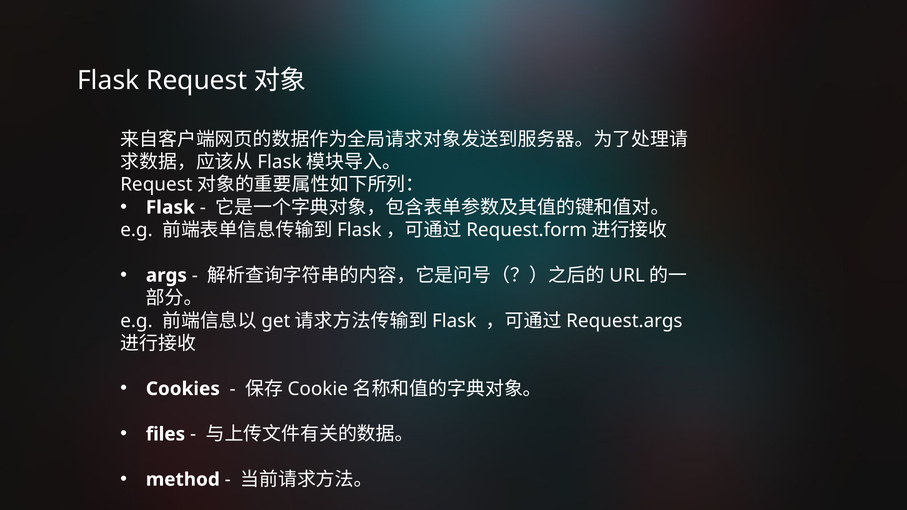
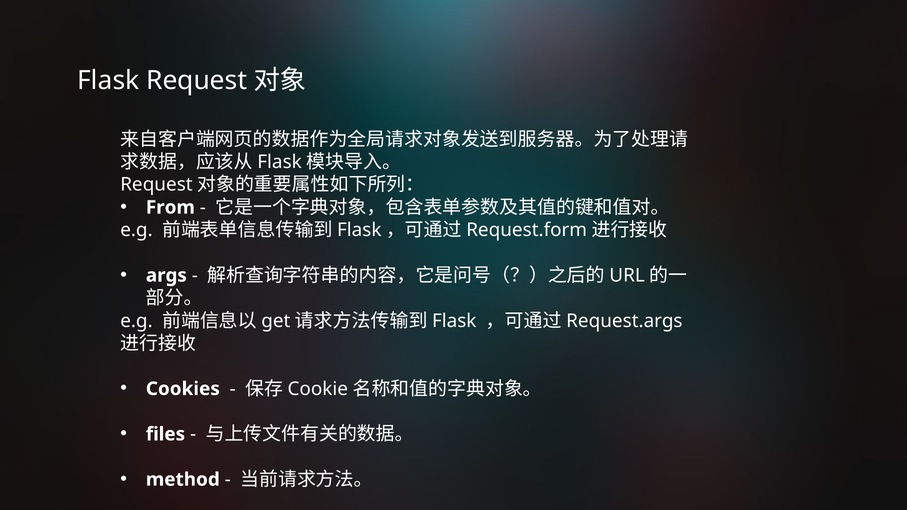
Flask: Flask -> From (170, 207)
